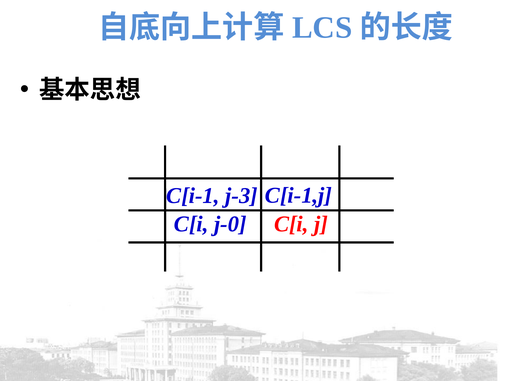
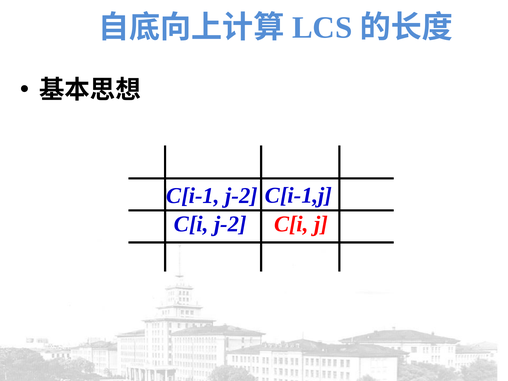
C[i-1 j-3: j-3 -> j-2 (242, 196)
C[i j-0: j-0 -> j-2 (230, 224)
